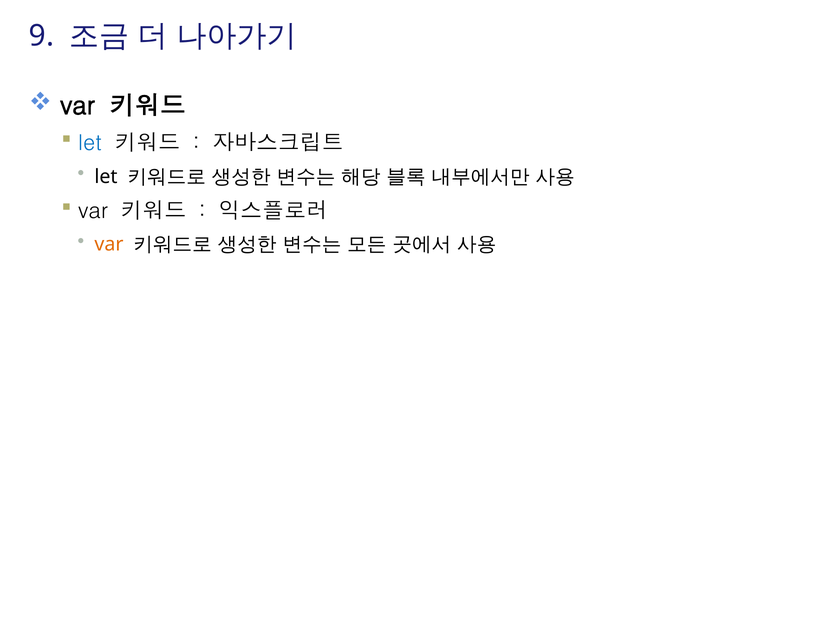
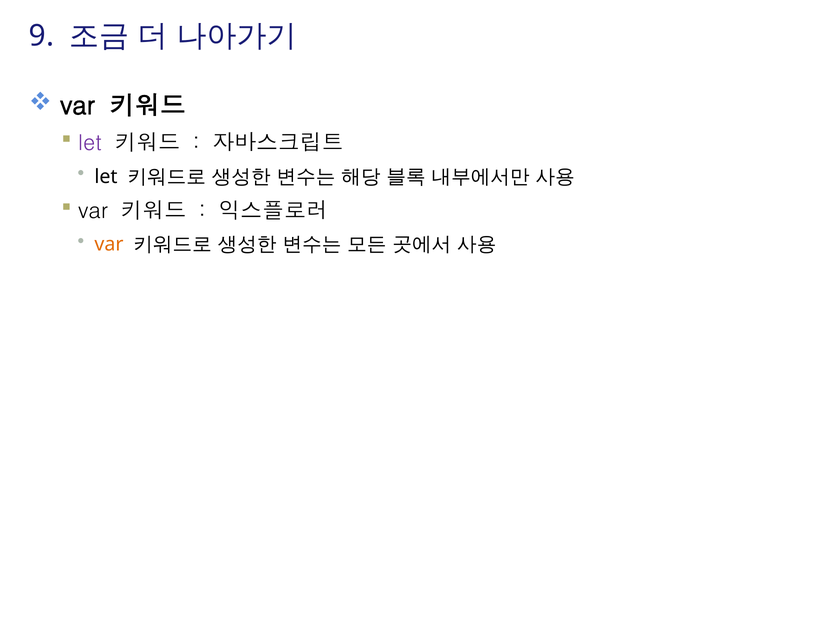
let colour: blue -> purple (90, 143)
